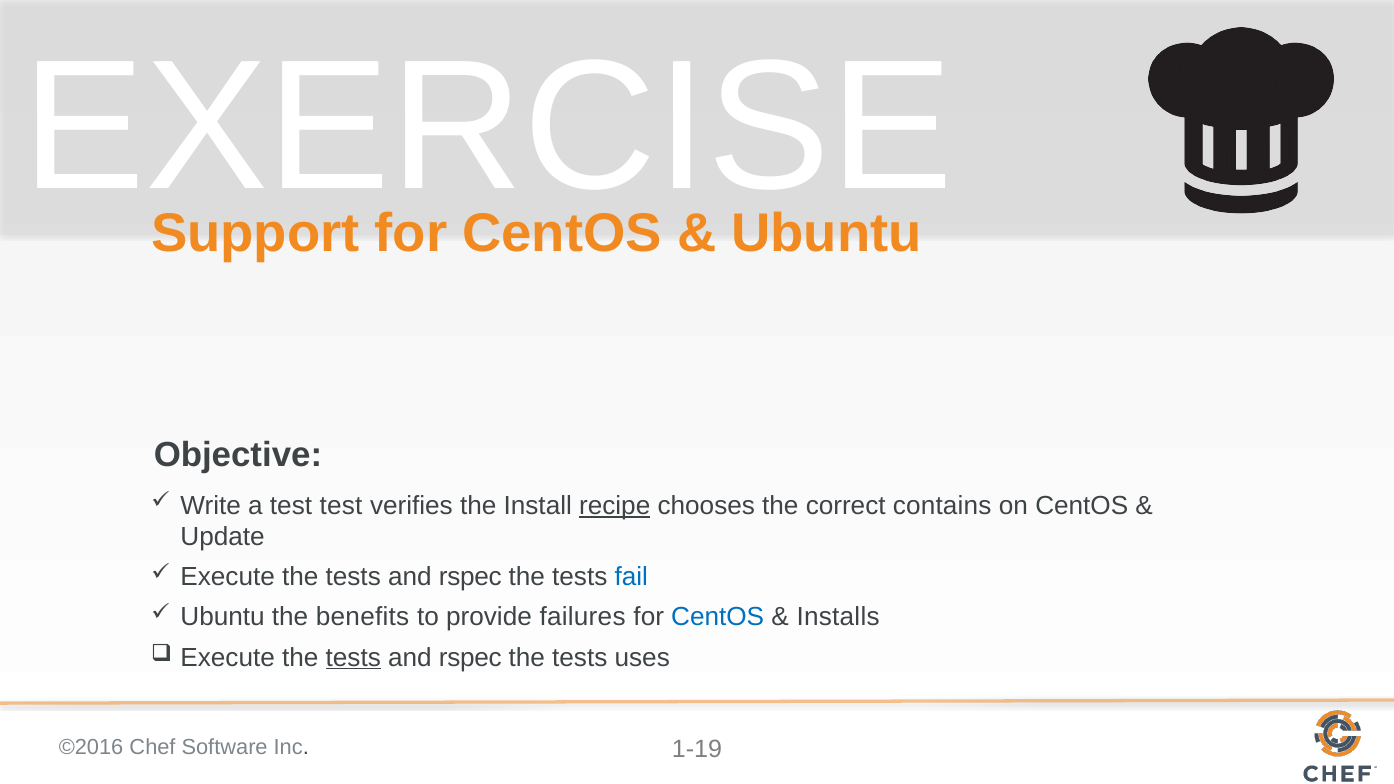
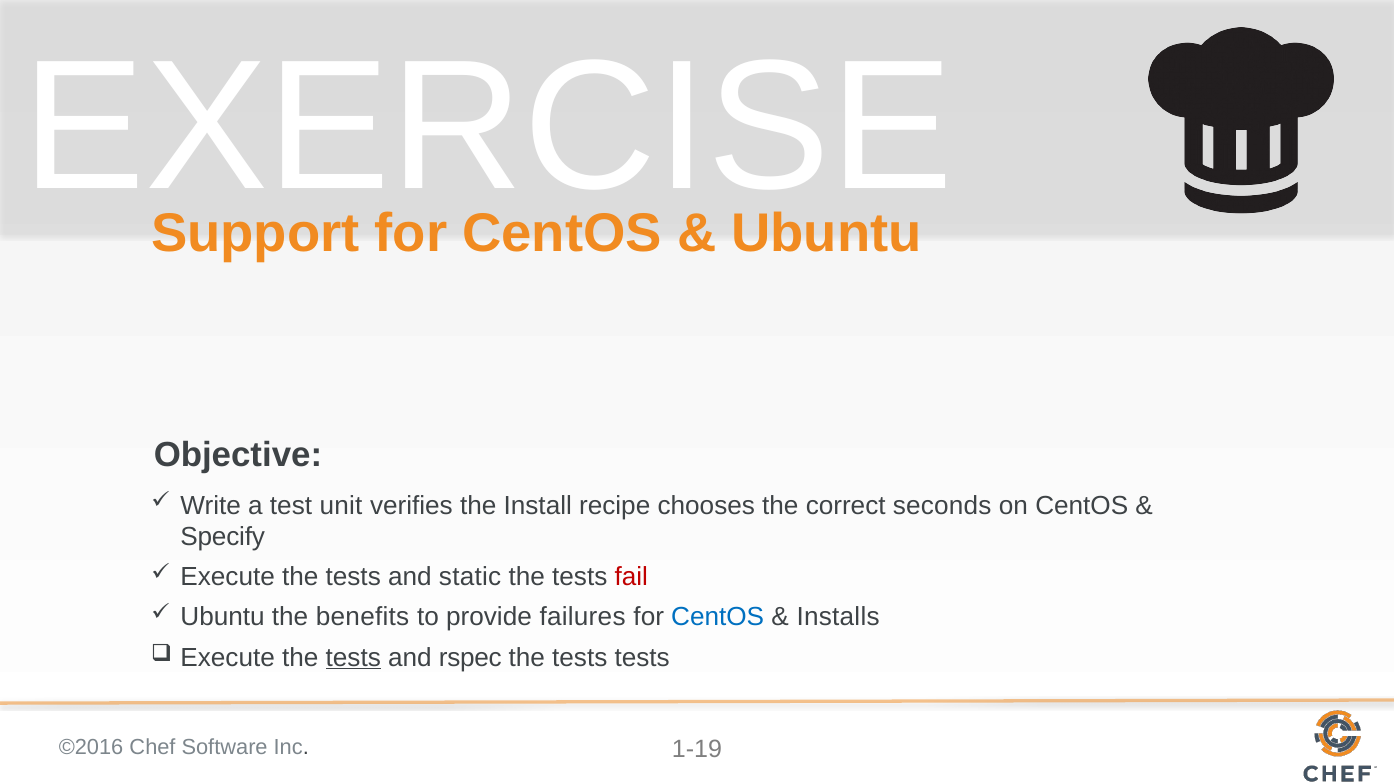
test test: test -> unit (341, 506)
recipe underline: present -> none (615, 506)
contains: contains -> seconds (942, 506)
Update: Update -> Specify (223, 537)
rspec: rspec -> static (470, 577)
fail colour: blue -> red (631, 577)
tests uses: uses -> tests (642, 658)
